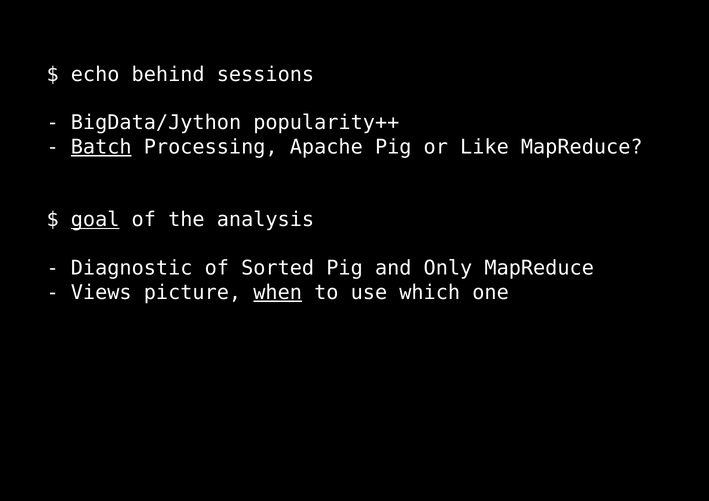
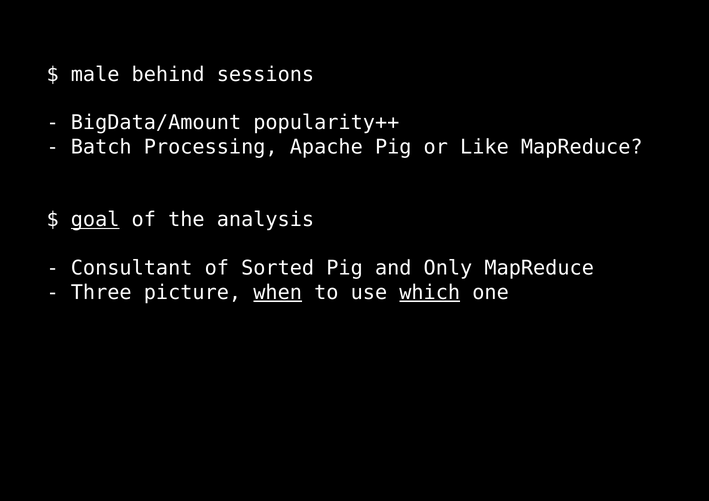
echo: echo -> male (95, 74)
BigData/Jython: BigData/Jython -> BigData/Amount (156, 123)
Batch underline: present -> none (101, 147)
Diagnostic: Diagnostic -> Consultant (132, 268)
Views: Views -> Three (101, 293)
which underline: none -> present (430, 293)
